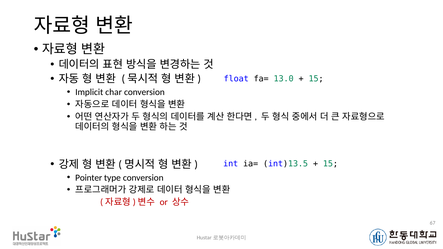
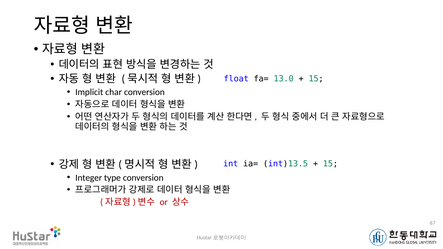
Pointer: Pointer -> Integer (89, 178)
